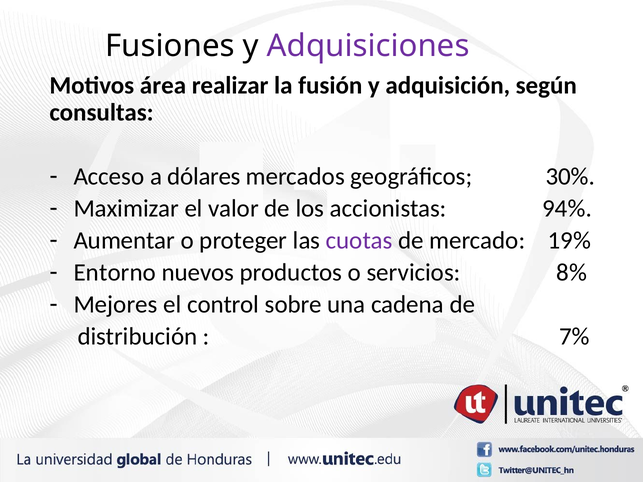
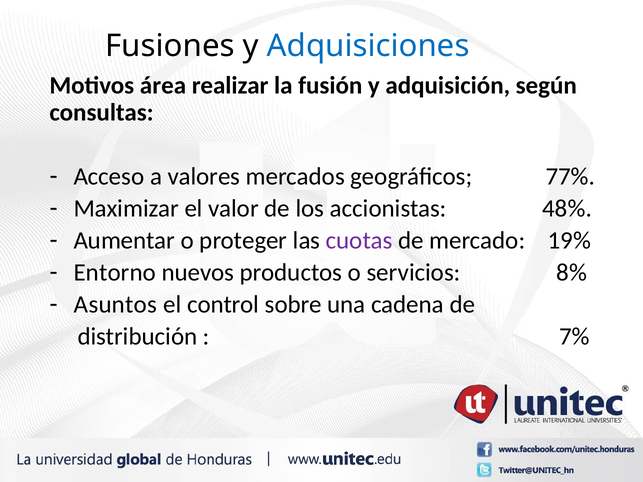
Adquisiciones colour: purple -> blue (368, 46)
dólares: dólares -> valores (204, 177)
30%: 30% -> 77% (570, 177)
94%: 94% -> 48% (567, 209)
Mejores: Mejores -> Asuntos (116, 305)
